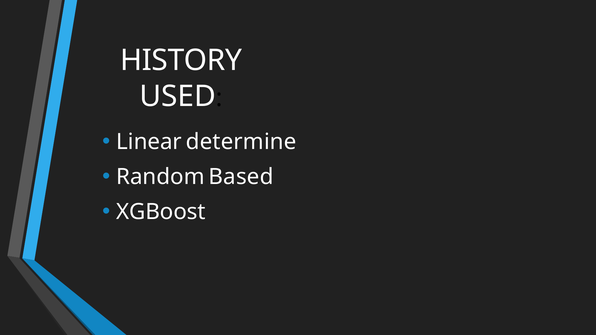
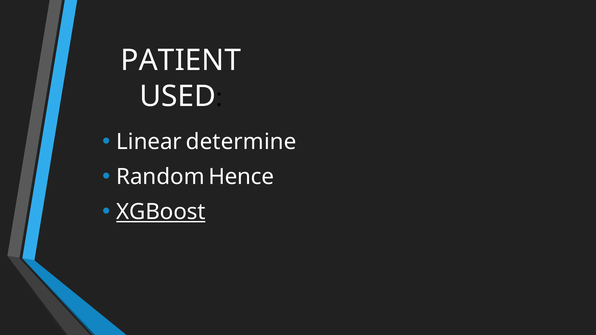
HISTORY: HISTORY -> PATIENT (181, 61)
Based: Based -> Hence (241, 177)
XGBoost underline: none -> present (161, 212)
